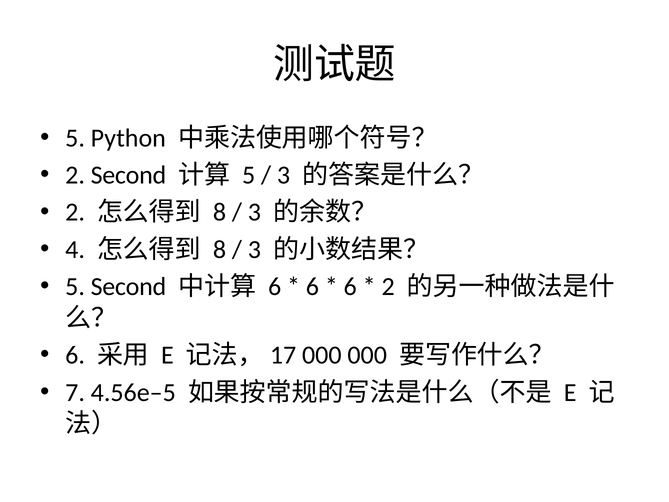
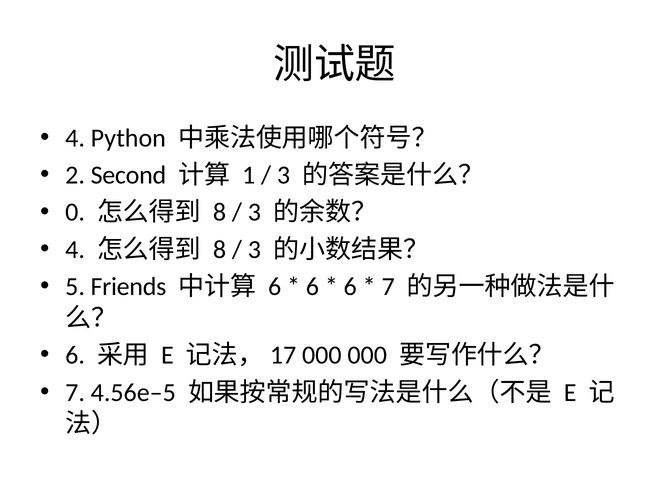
5: 5 -> 4 (75, 138)
5: 5 -> 1 (249, 175)
2: 2 -> 0 (75, 212)
5 Second: Second -> Friends (128, 287)
2: 2 -> 7 (388, 287)
